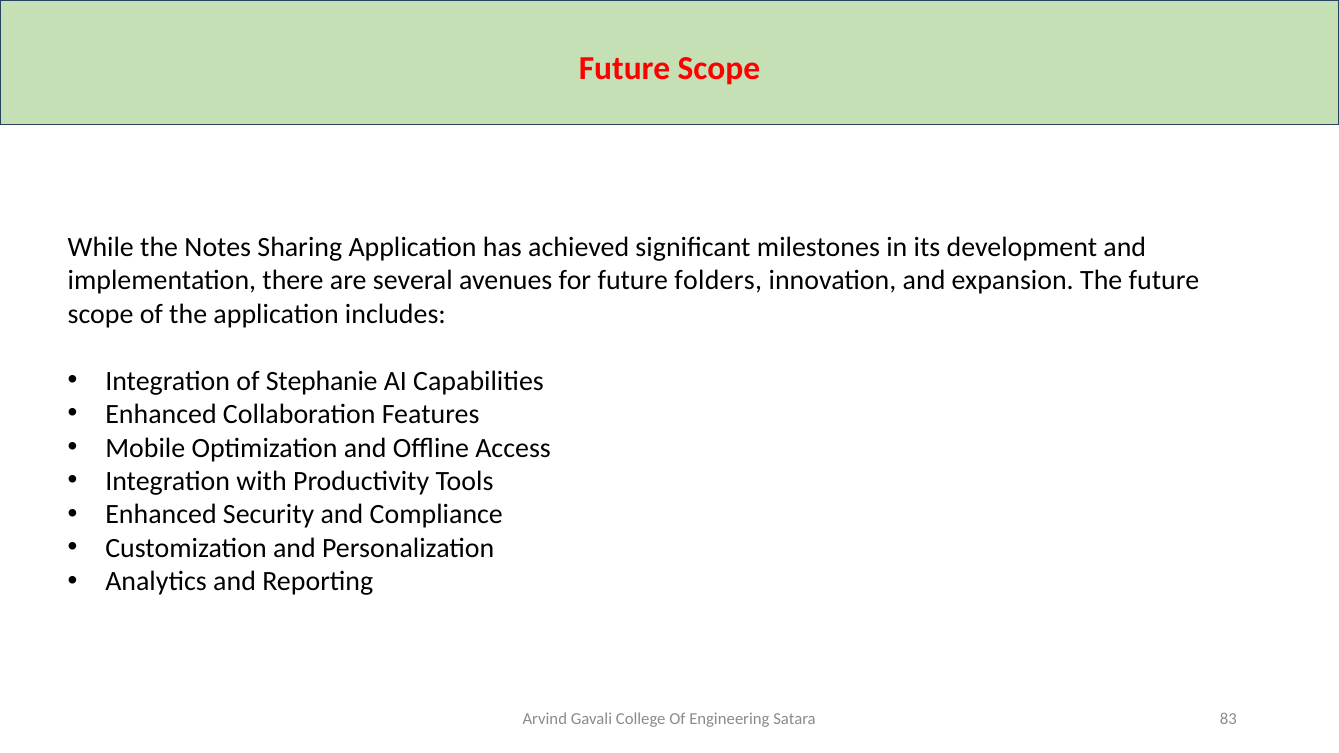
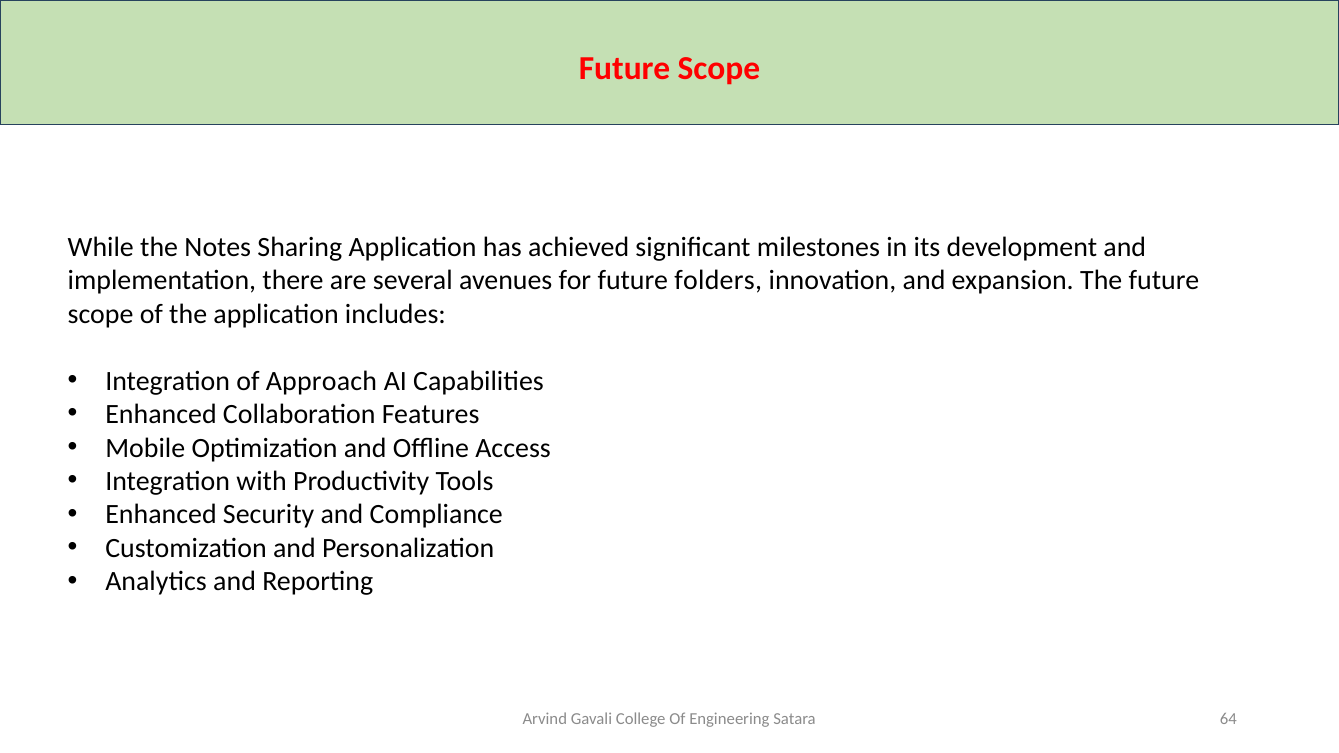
Stephanie: Stephanie -> Approach (322, 381)
83: 83 -> 64 (1228, 719)
